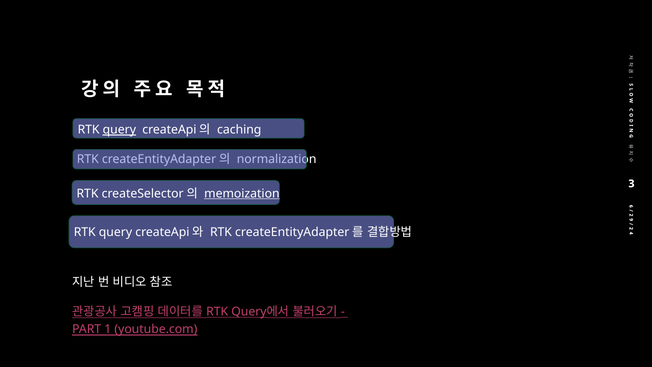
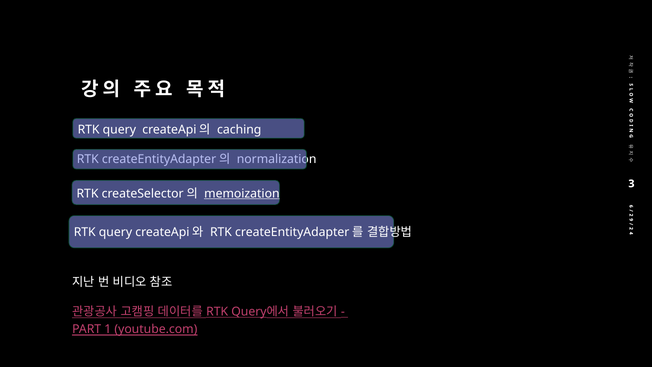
query underline: present -> none (119, 130)
